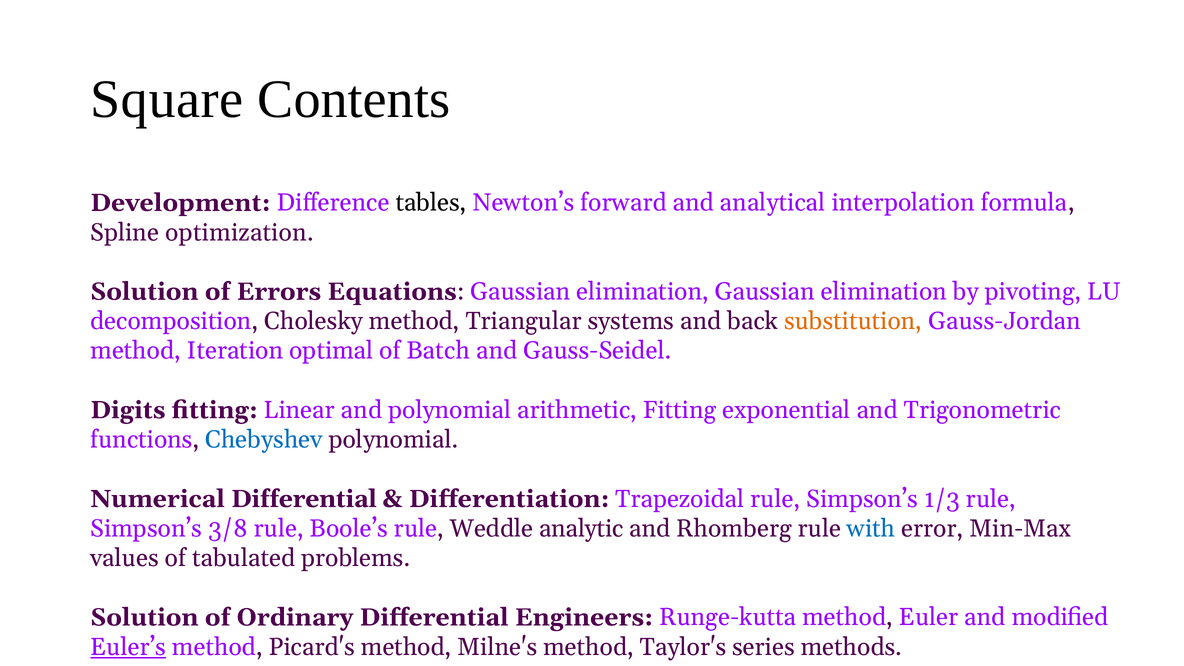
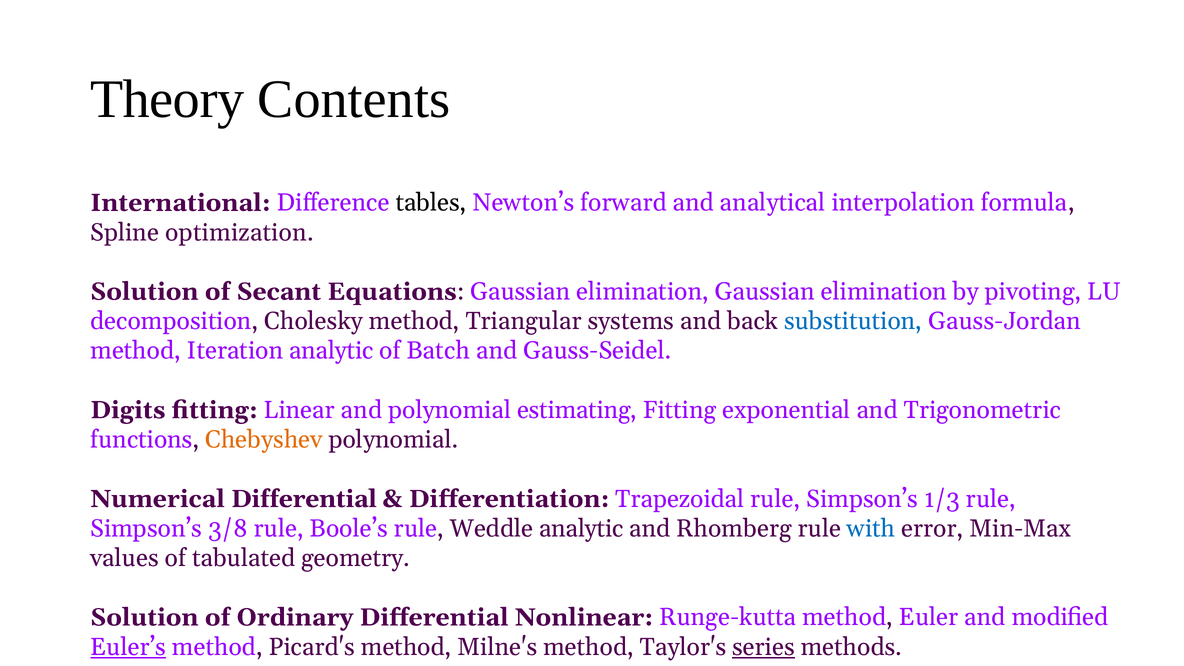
Square: Square -> Theory (167, 99)
Development: Development -> International (181, 203)
Errors: Errors -> Secant (279, 292)
substitution colour: orange -> blue (853, 321)
Iteration optimal: optimal -> analytic (331, 351)
arithmetic: arithmetic -> estimating (577, 410)
Chebyshev colour: blue -> orange (264, 440)
problems: problems -> geometry (356, 558)
Engineers: Engineers -> Nonlinear (584, 617)
series underline: none -> present (763, 647)
